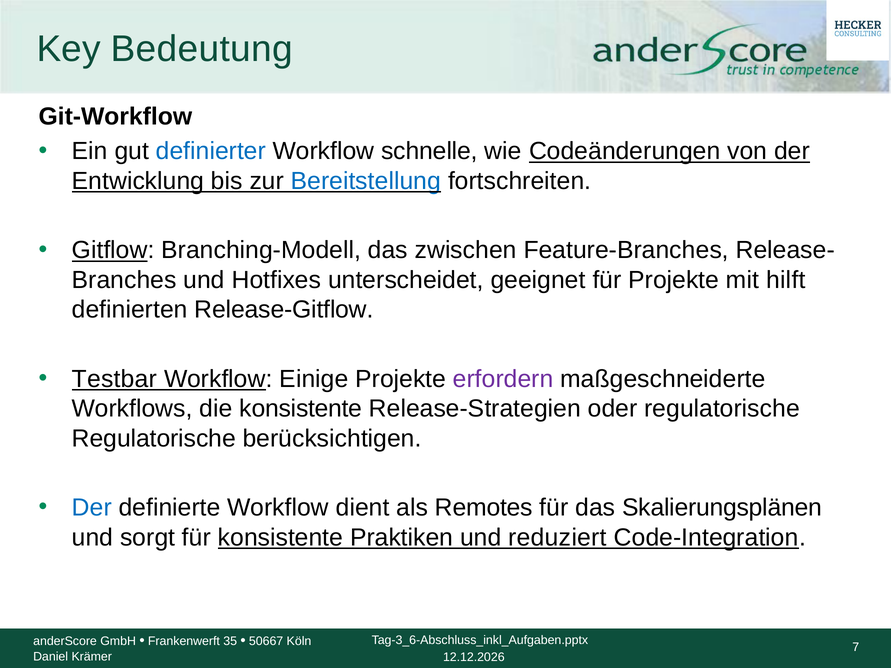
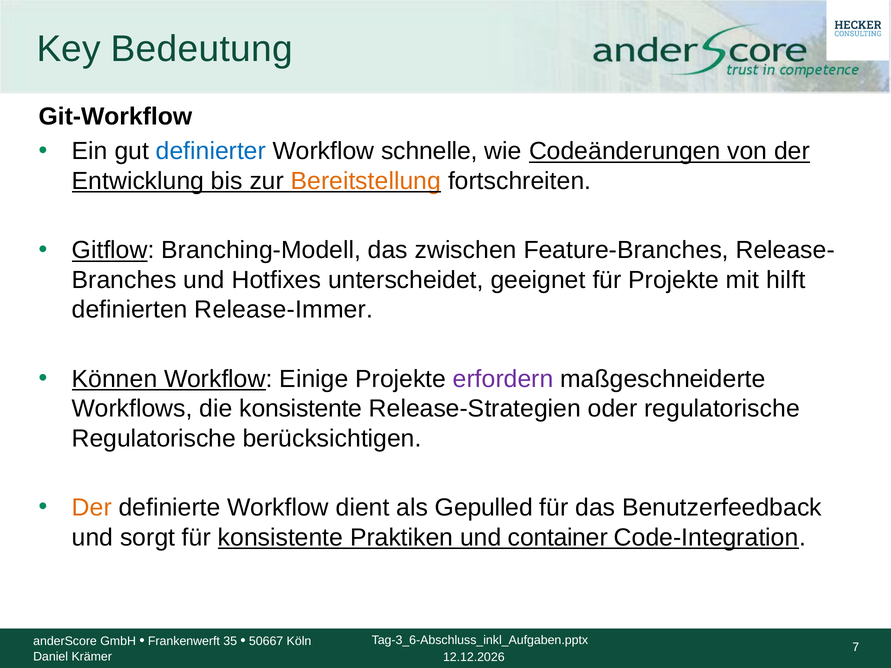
Bereitstellung colour: blue -> orange (366, 181)
Release-Gitflow: Release-Gitflow -> Release-Immer (284, 310)
Testbar: Testbar -> Können (115, 379)
Der colour: blue -> orange (92, 508)
Remotes: Remotes -> Gepulled (484, 508)
Skalierungsplänen: Skalierungsplänen -> Benutzerfeedback (722, 508)
reduziert: reduziert -> container (558, 538)
